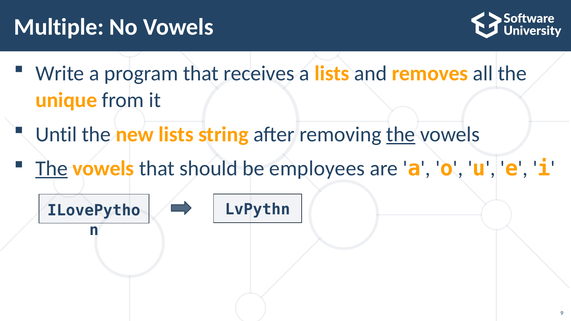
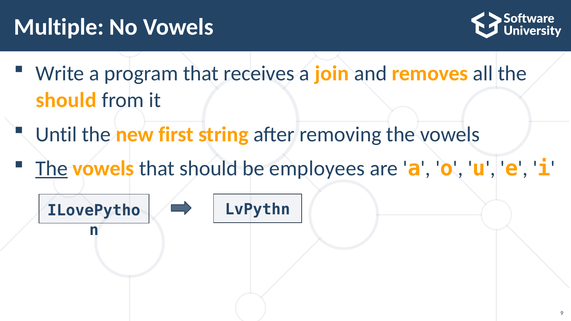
a lists: lists -> join (332, 73)
unique: unique -> should (66, 100)
new lists: lists -> first (176, 134)
the underline: present -> none (401, 134)
